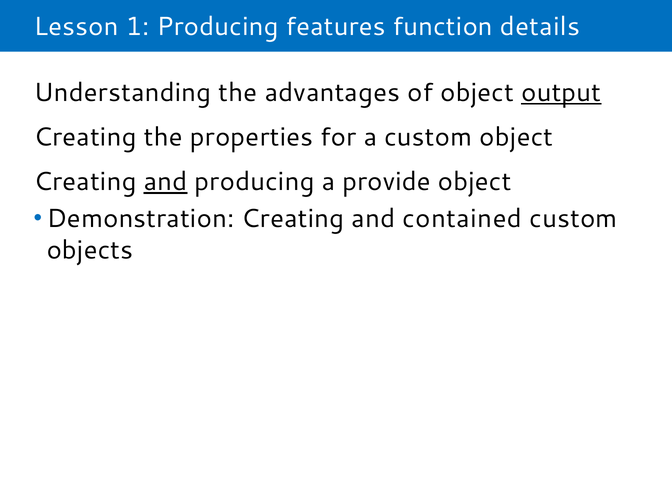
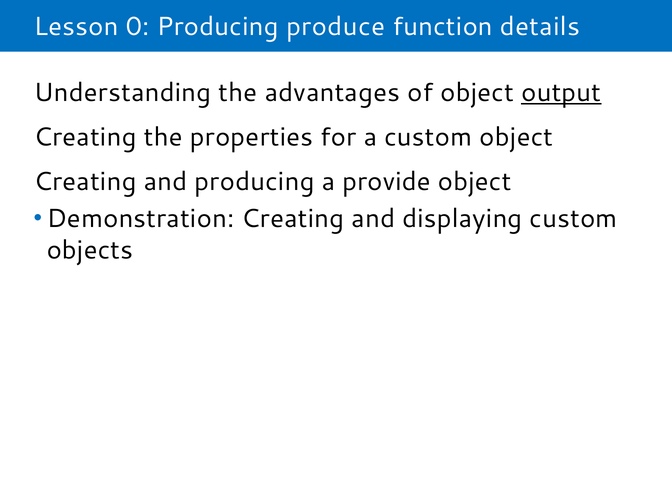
1: 1 -> 0 (138, 27)
features: features -> produce (336, 27)
and underline: present -> none (166, 182)
contained: contained -> displaying (462, 219)
